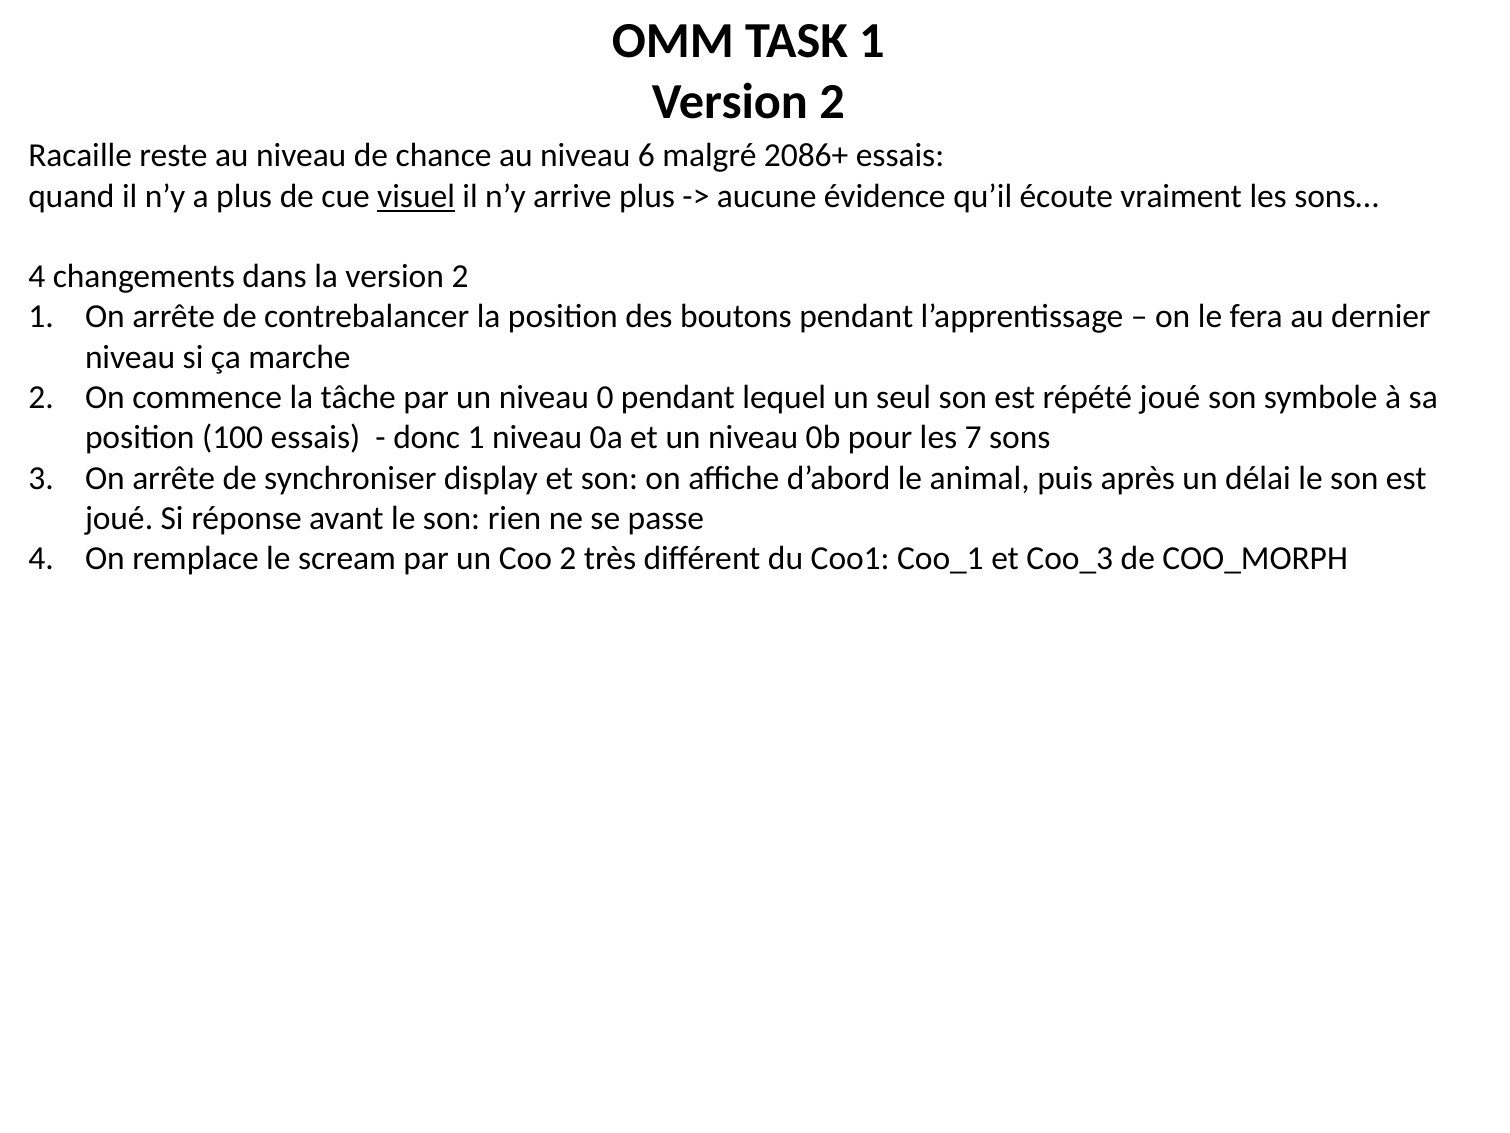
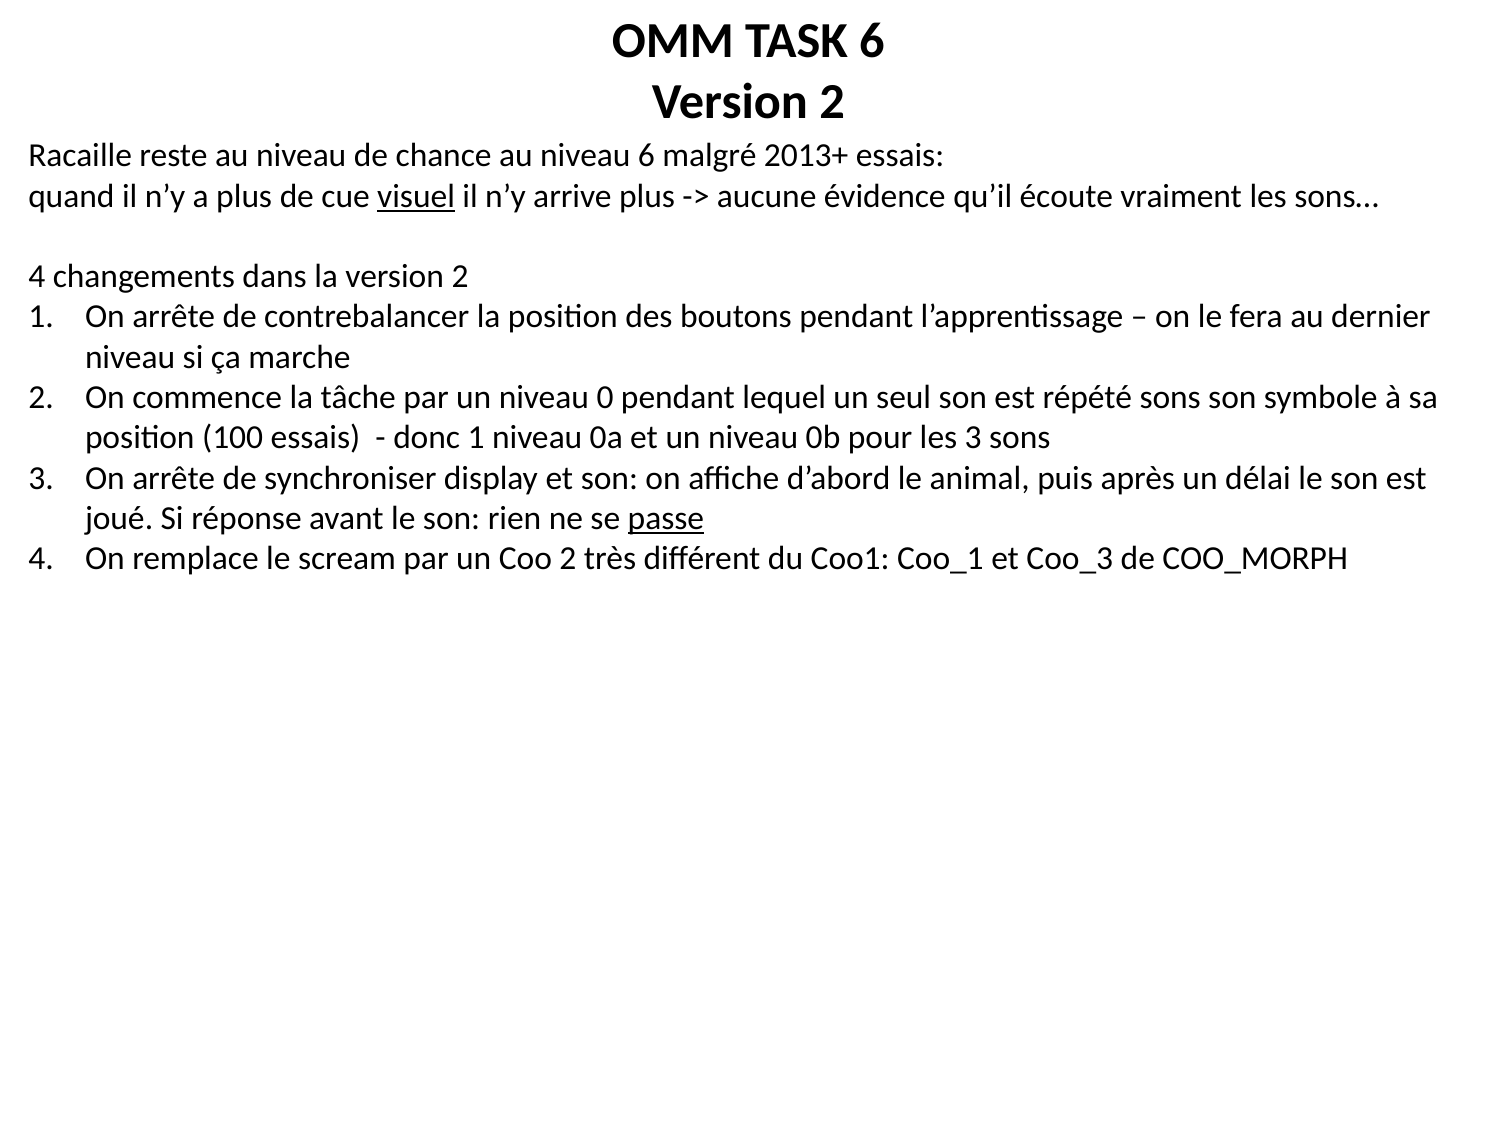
TASK 1: 1 -> 6 (872, 41)
2086+: 2086+ -> 2013+ (806, 156)
répété joué: joué -> sons (1170, 397)
les 7: 7 -> 3 (973, 437)
passe underline: none -> present (666, 518)
